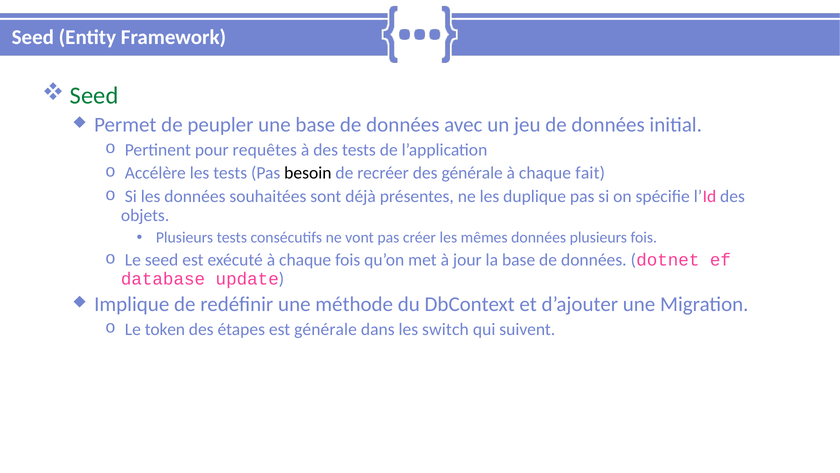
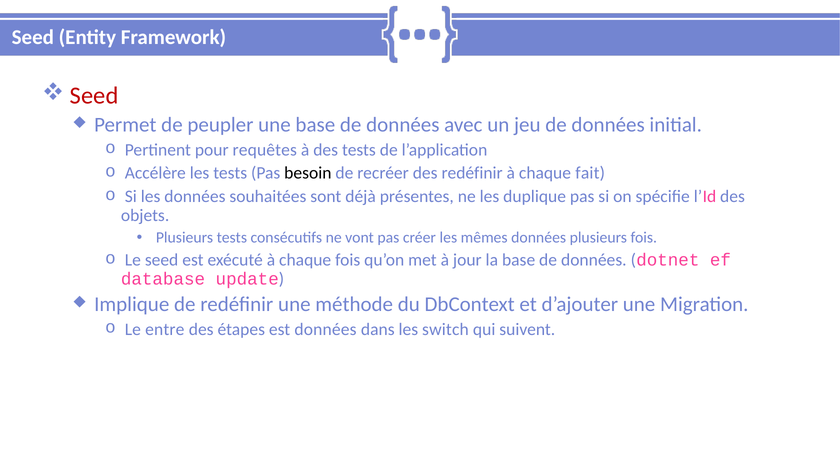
Seed colour: green -> red (94, 96)
des générale: générale -> redéfinir (472, 173)
token: token -> entre (165, 329)
est générale: générale -> données (325, 329)
